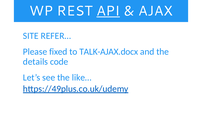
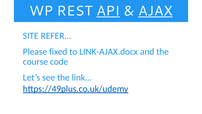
AJAX underline: none -> present (155, 11)
TALK-AJAX.docx: TALK-AJAX.docx -> LINK-AJAX.docx (109, 52)
details: details -> course (35, 62)
like…: like… -> link… (82, 77)
